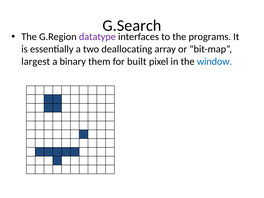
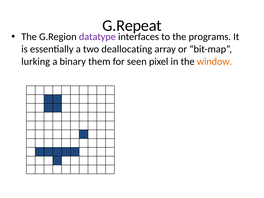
G.Search: G.Search -> G.Repeat (132, 26)
largest: largest -> lurking (36, 61)
built: built -> seen (137, 61)
window colour: blue -> orange (214, 61)
